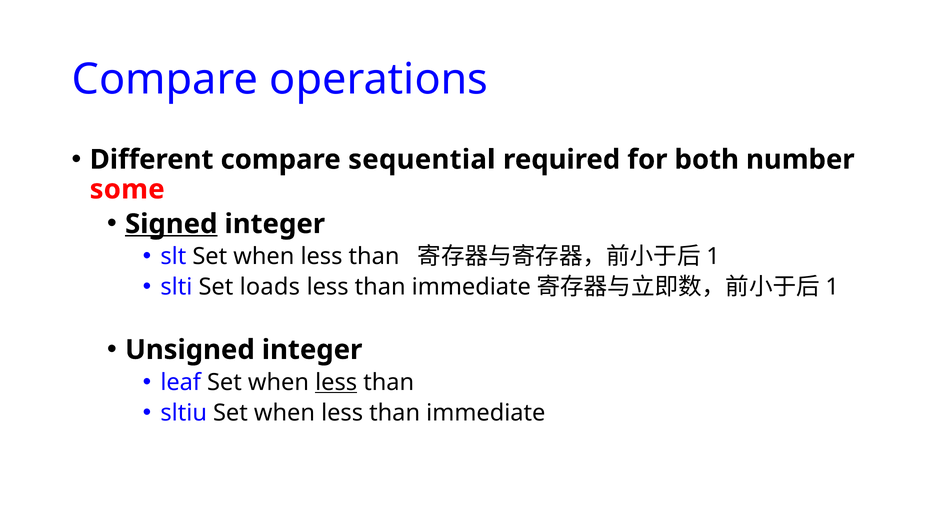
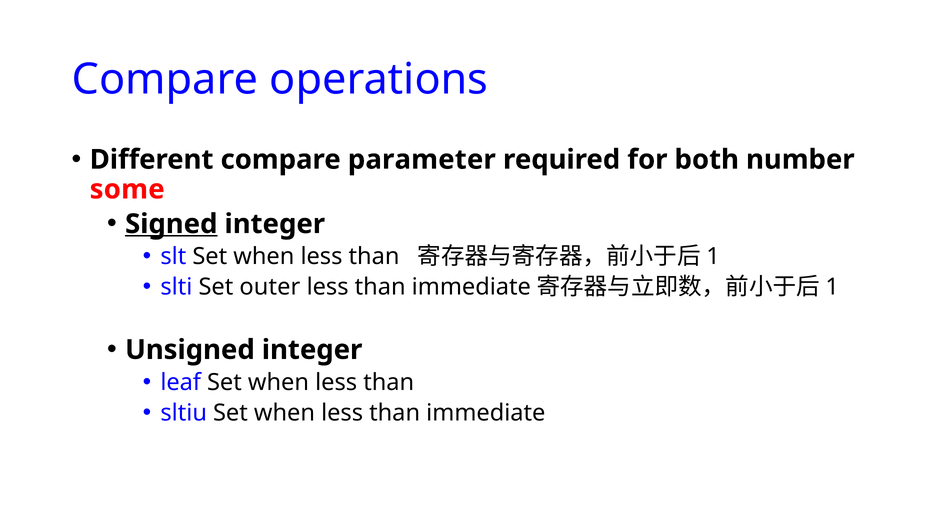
sequential: sequential -> parameter (422, 160)
loads: loads -> outer (270, 287)
less underline: present -> none (336, 382)
